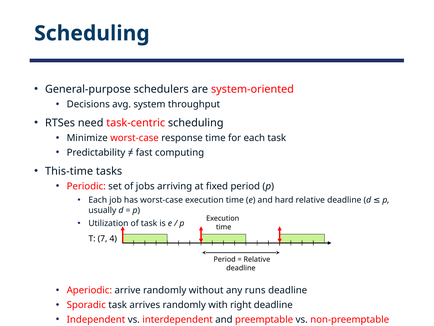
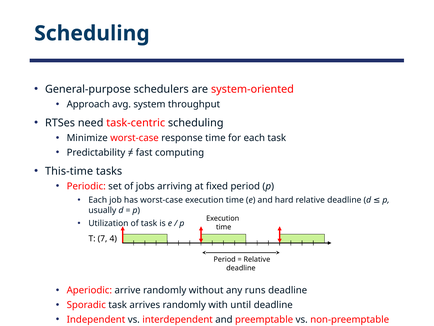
Decisions: Decisions -> Approach (88, 104)
right: right -> until (241, 305)
